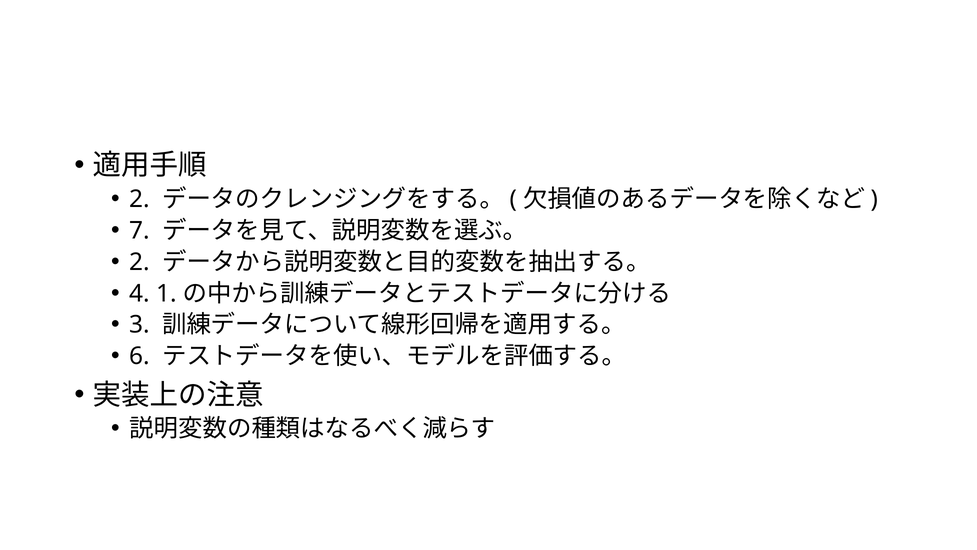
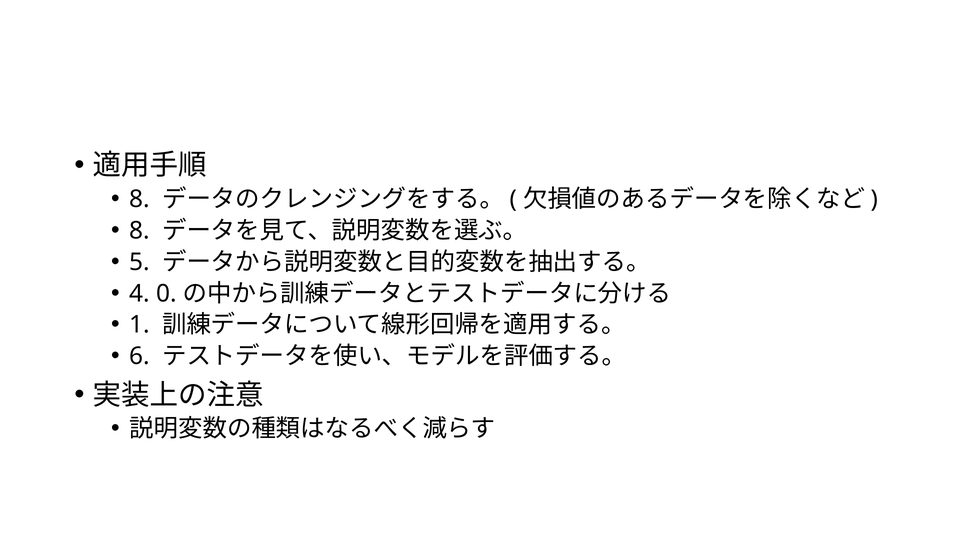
2: 2 -> 8 (140, 199)
7: 7 -> 8 (140, 230)
2: 2 -> 5 (140, 262)
1: 1 -> 0 (167, 293)
3: 3 -> 1 (140, 325)
